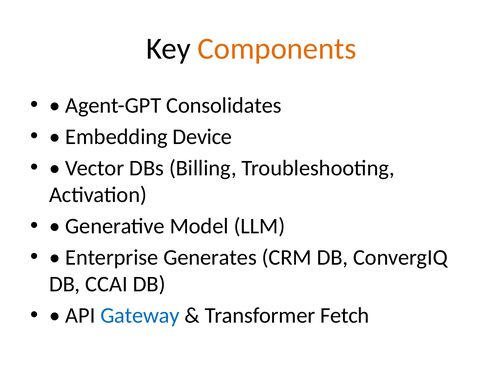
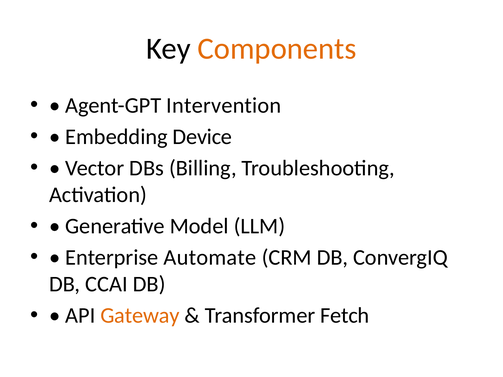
Consolidates: Consolidates -> Intervention (224, 106)
Generates: Generates -> Automate (210, 258)
Gateway colour: blue -> orange (140, 316)
